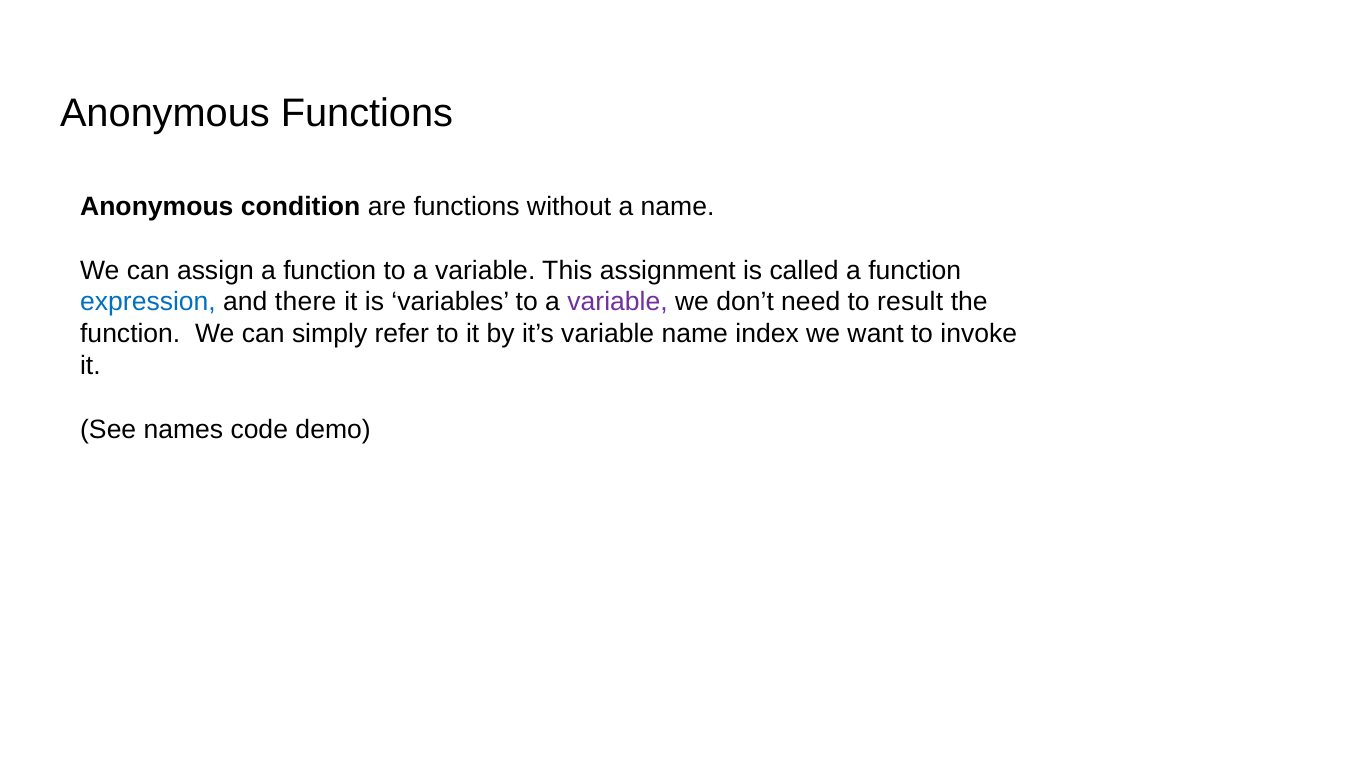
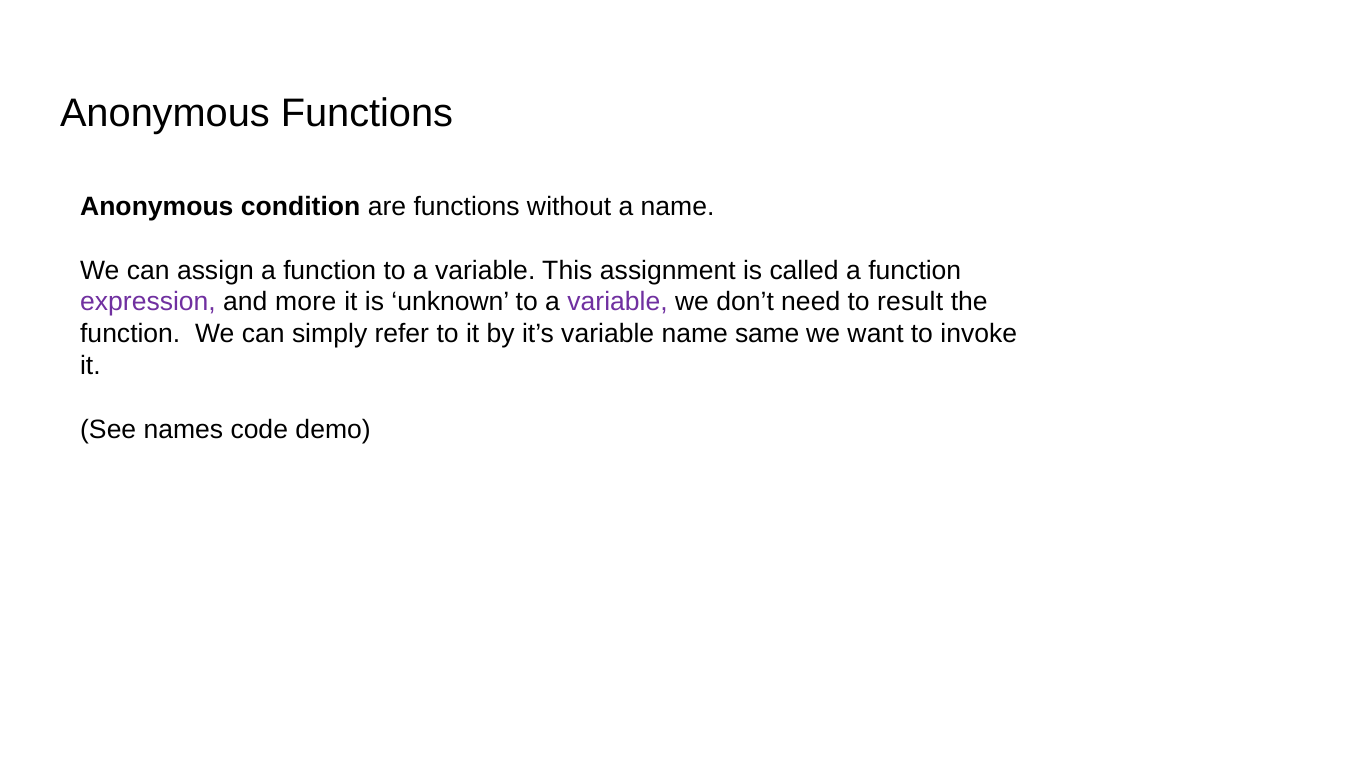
expression colour: blue -> purple (148, 302)
there: there -> more (306, 302)
variables: variables -> unknown (450, 302)
index: index -> same (767, 334)
